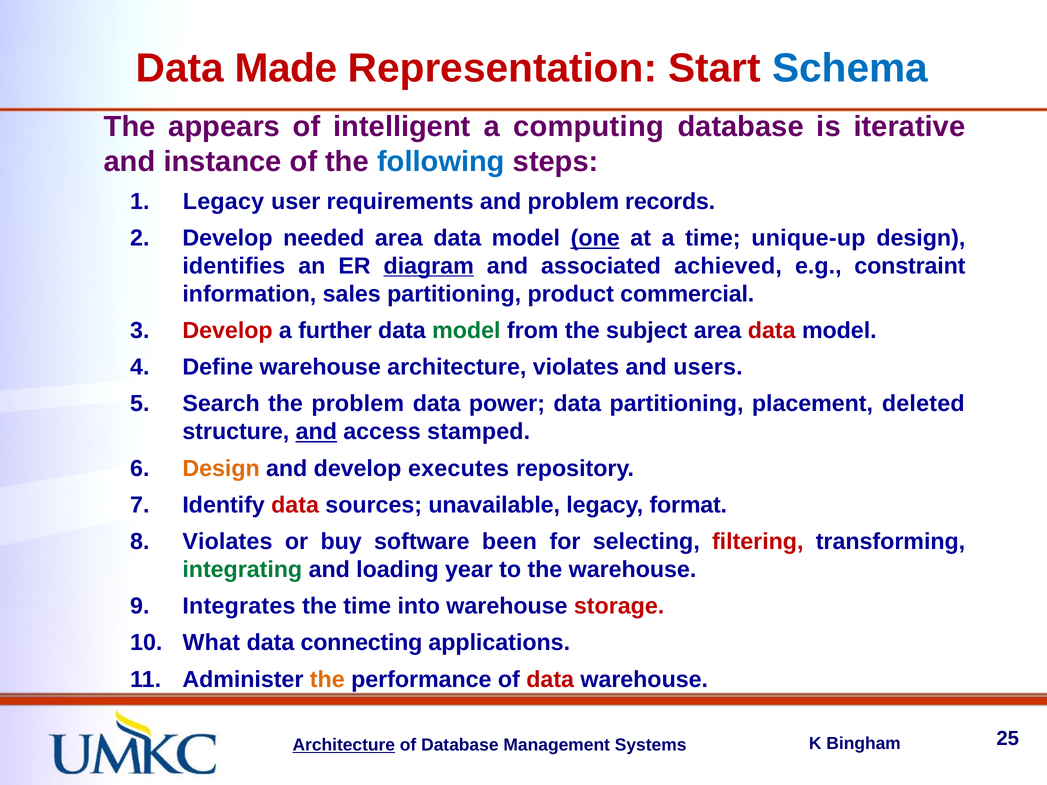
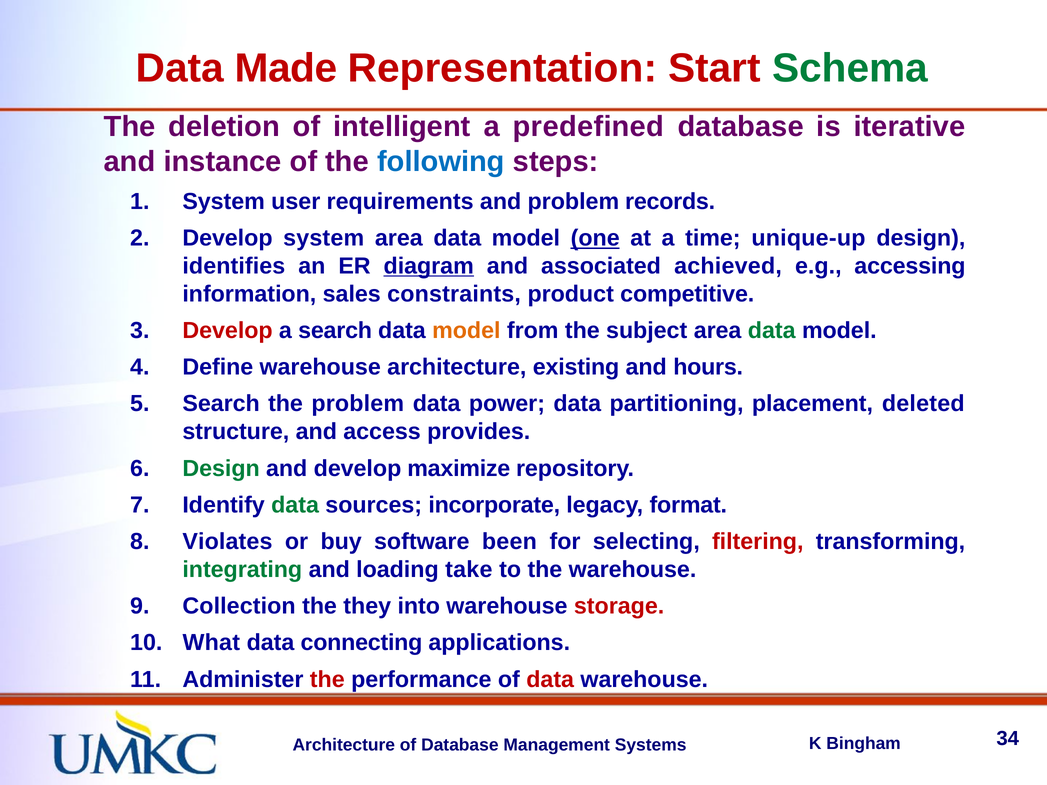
Schema colour: blue -> green (850, 68)
appears: appears -> deletion (224, 127)
computing: computing -> predefined (589, 127)
Legacy: Legacy -> System (224, 202)
Develop needed: needed -> system (324, 238)
constraint: constraint -> accessing (910, 266)
sales partitioning: partitioning -> constraints (454, 294)
commercial: commercial -> competitive (687, 294)
a further: further -> search (335, 331)
model colour: green -> orange (466, 331)
data colour: red -> green (772, 331)
architecture violates: violates -> existing (576, 367)
users: users -> hours (708, 367)
and underline: present -> none (316, 432)
stamped: stamped -> provides (479, 432)
Design colour: orange -> green (221, 469)
executes: executes -> maximize (459, 469)
data colour: red -> green (295, 505)
unavailable: unavailable -> incorporate (494, 505)
year: year -> take (469, 570)
Integrates: Integrates -> Collection (239, 606)
the time: time -> they (367, 606)
the colour: orange -> red (327, 680)
Architecture underline: present -> none (344, 745)
25: 25 -> 34 (1008, 739)
